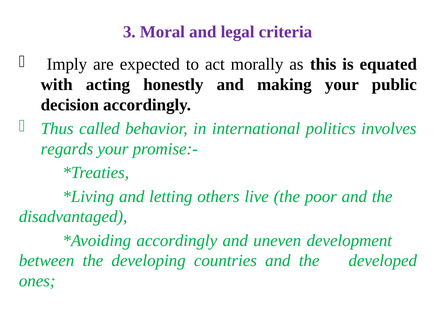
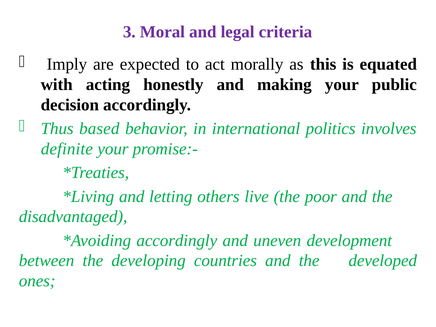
called: called -> based (99, 129)
regards: regards -> definite (67, 149)
